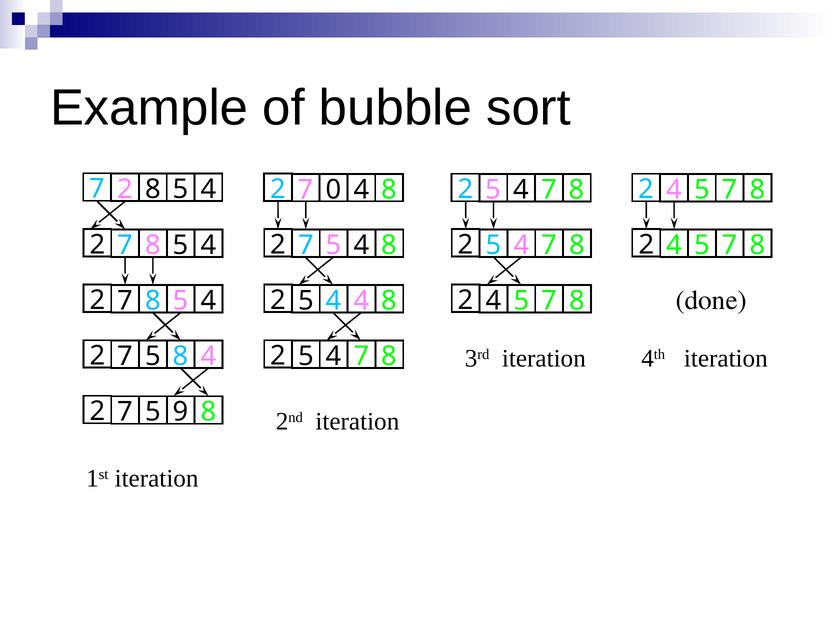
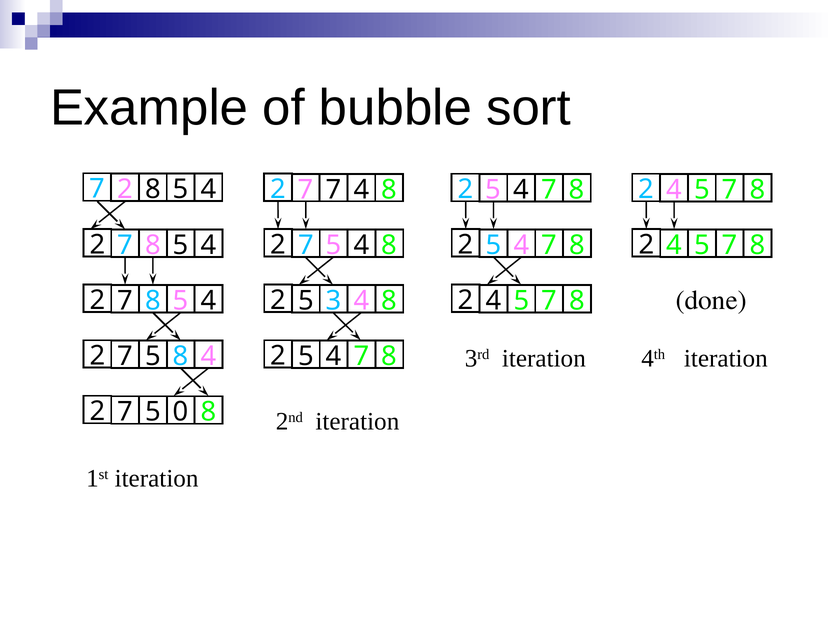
7 0: 0 -> 7 (334, 190)
4: 4 -> 3 (334, 301)
9: 9 -> 0 (181, 412)
